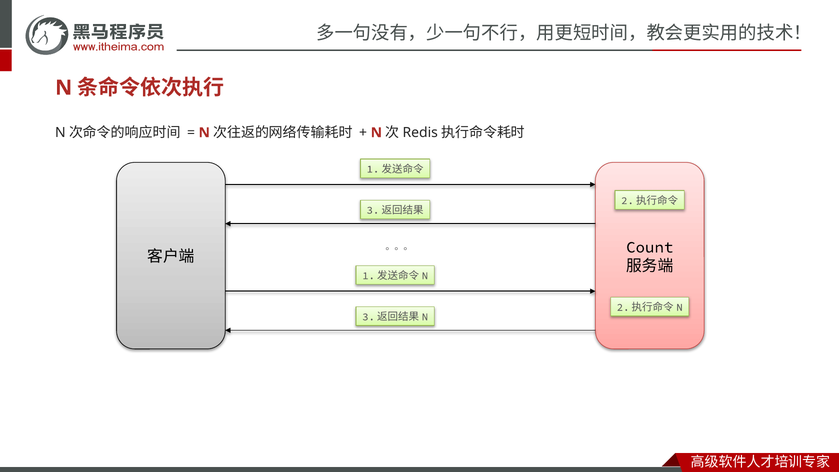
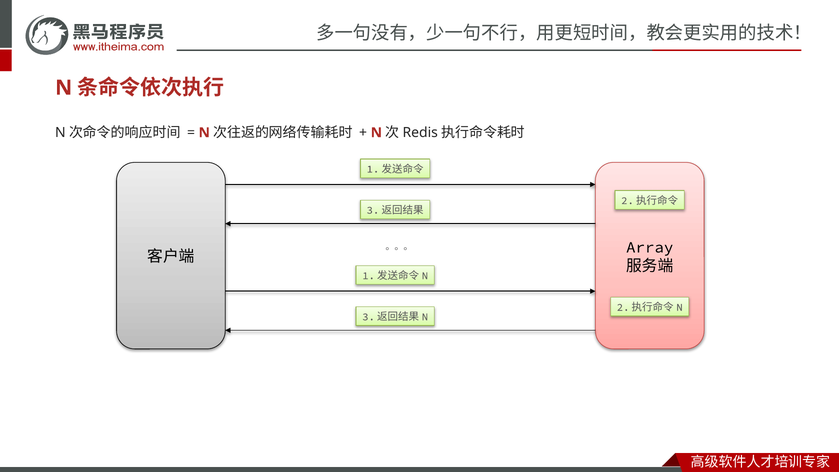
Count: Count -> Array (650, 247)
